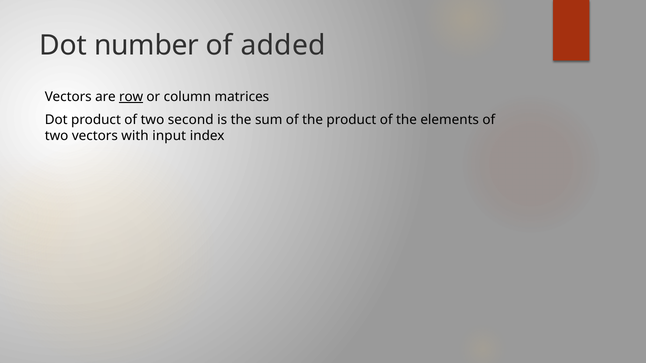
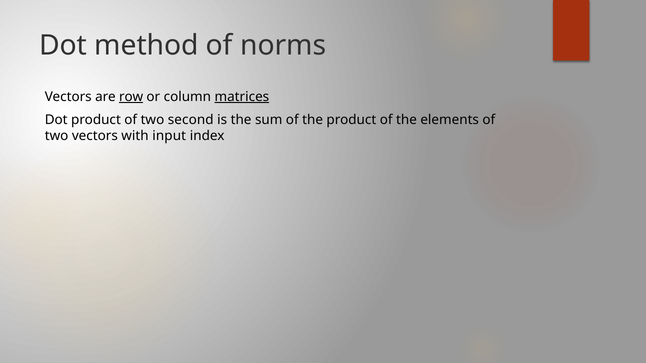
number: number -> method (146, 45)
added: added -> norms (283, 45)
matrices underline: none -> present (242, 97)
